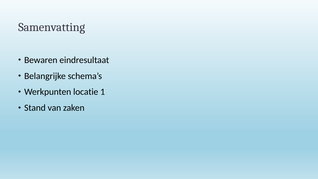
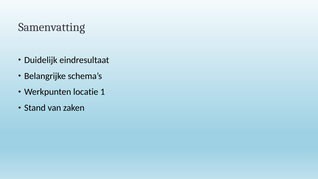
Bewaren: Bewaren -> Duidelijk (41, 60)
